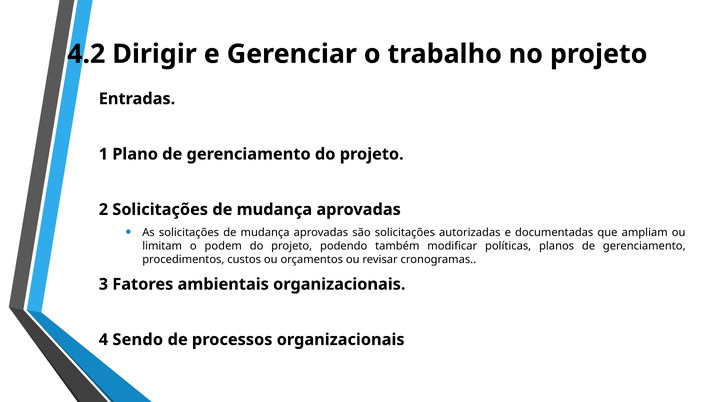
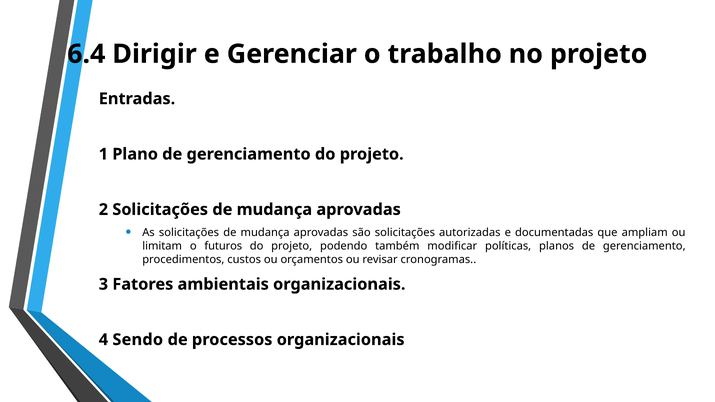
4.2: 4.2 -> 6.4 (86, 54)
podem: podem -> futuros (223, 246)
